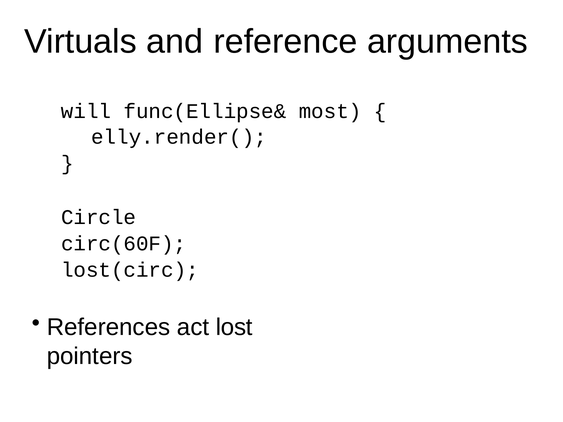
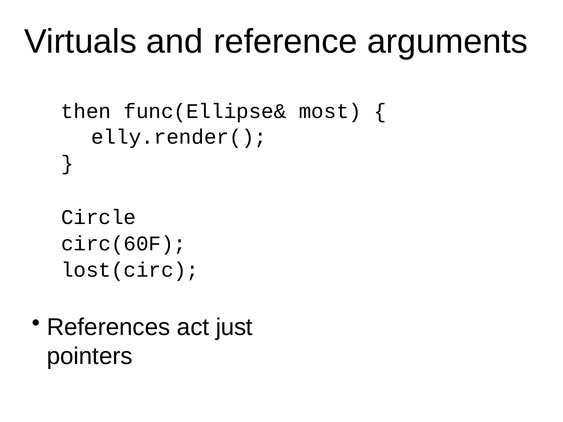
will: will -> then (86, 111)
lost: lost -> just (234, 327)
